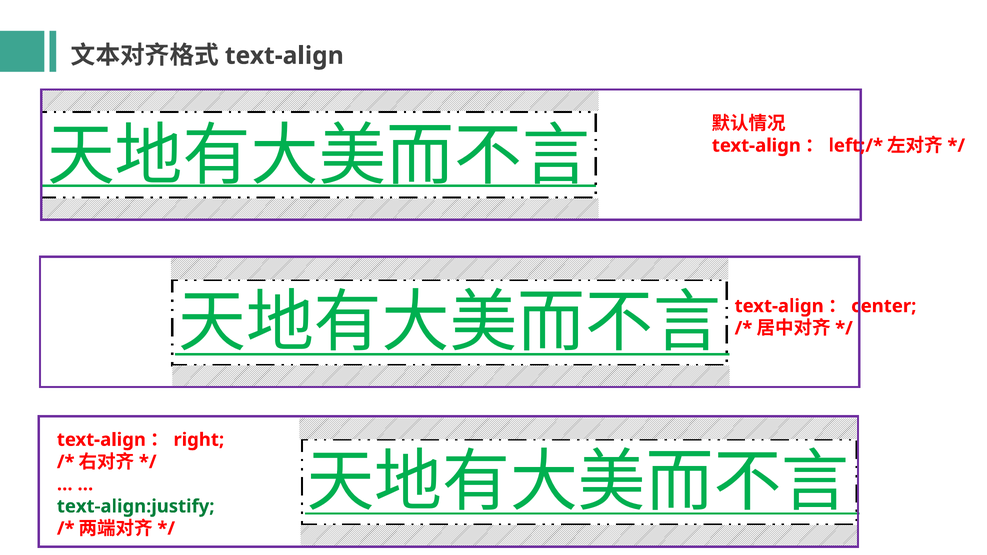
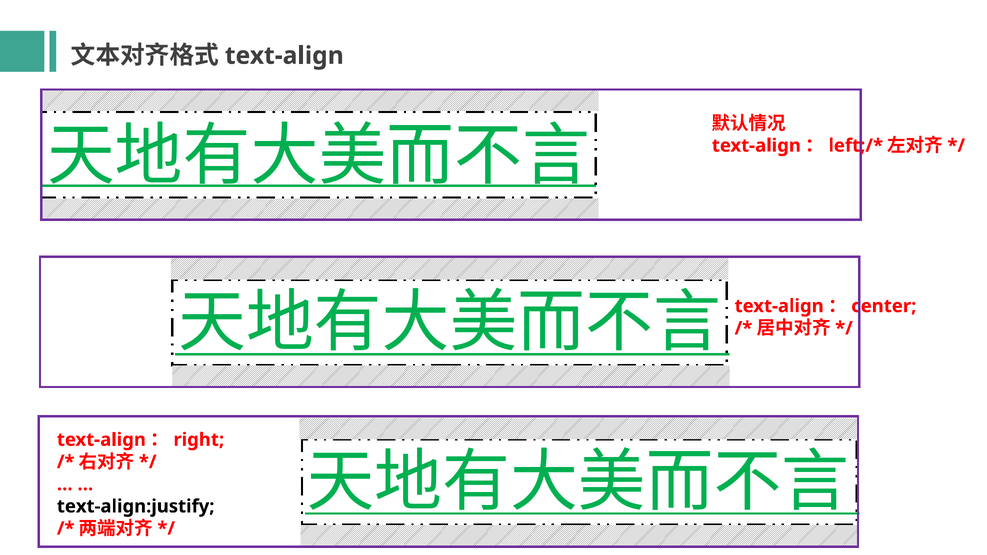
text-align:justify colour: green -> black (136, 506)
